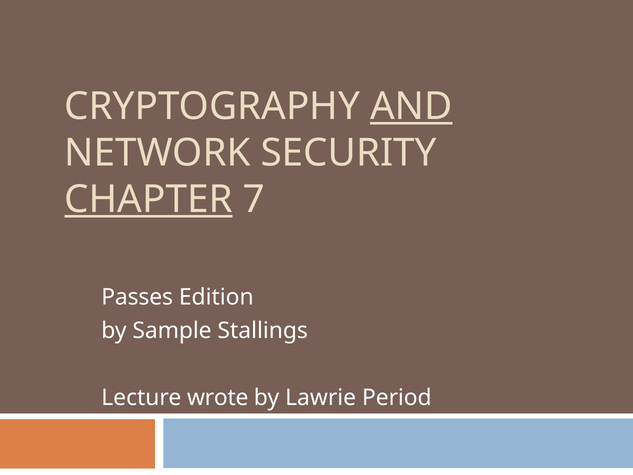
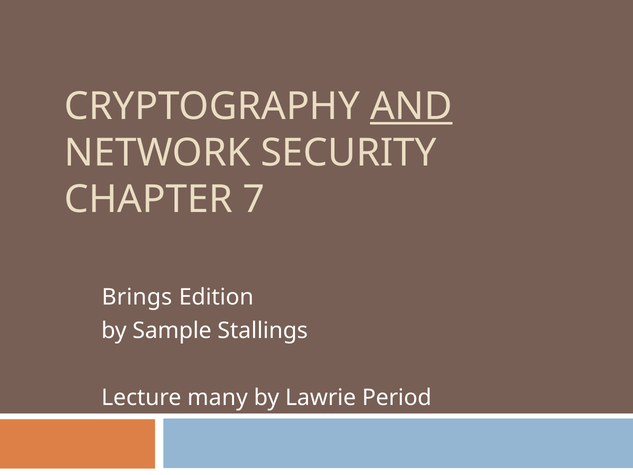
CHAPTER underline: present -> none (148, 199)
Passes: Passes -> Brings (137, 297)
wrote: wrote -> many (218, 398)
